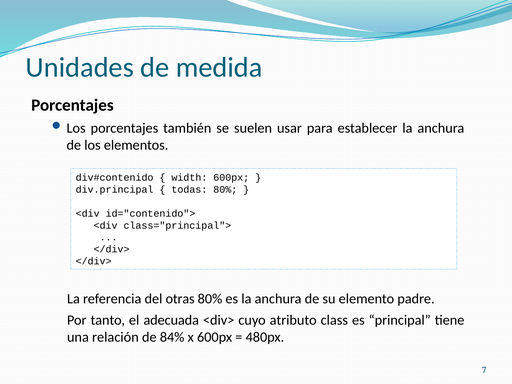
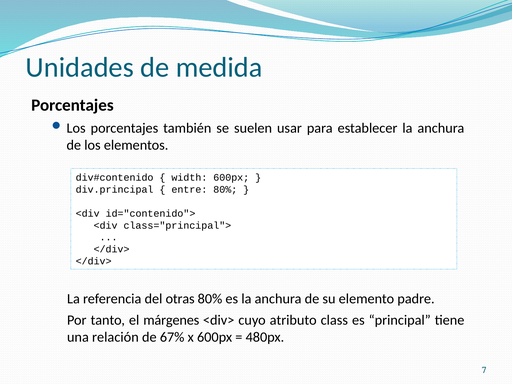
todas: todas -> entre (189, 190)
adecuada: adecuada -> márgenes (171, 320)
84%: 84% -> 67% (172, 337)
